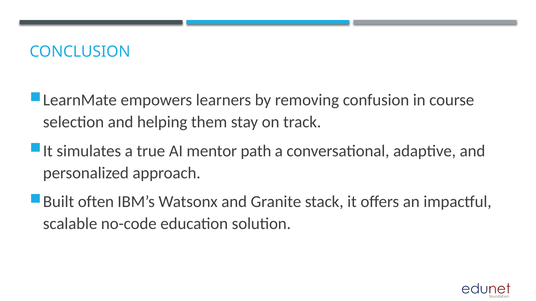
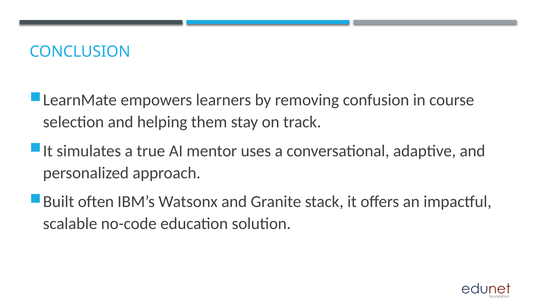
path: path -> uses (256, 151)
